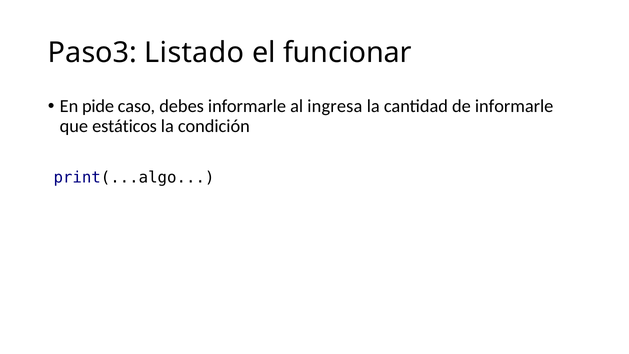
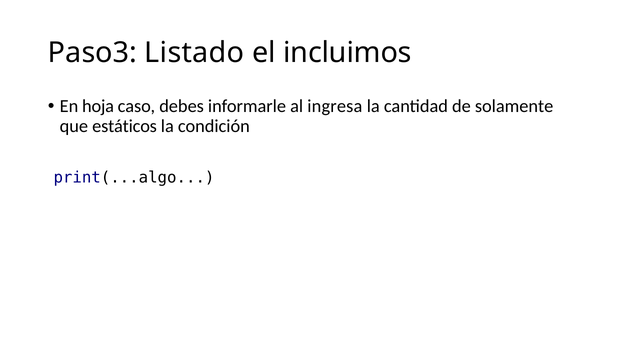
funcionar: funcionar -> incluimos (347, 53)
pide: pide -> hoja (98, 106)
de informarle: informarle -> solamente (514, 106)
